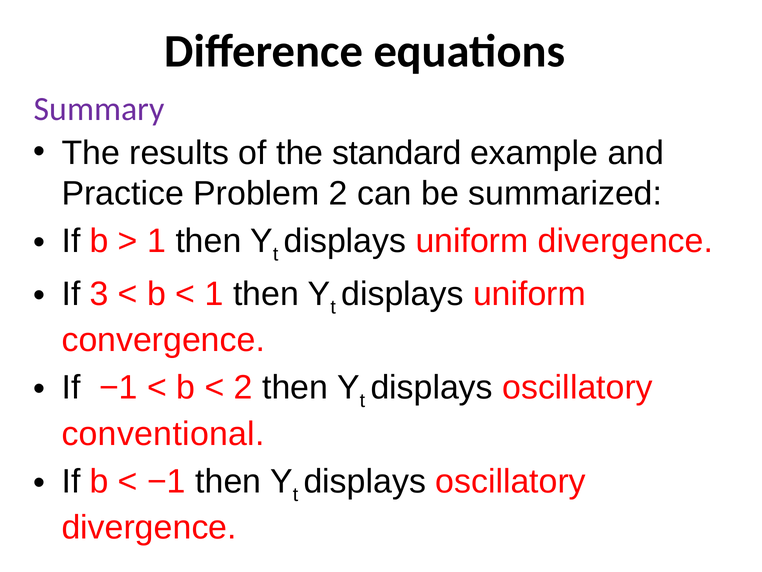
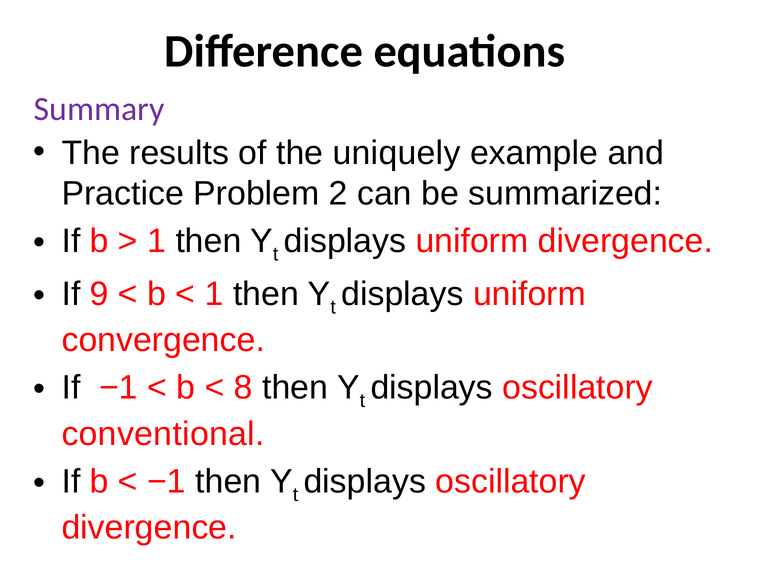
standard: standard -> uniquely (397, 153)
3: 3 -> 9 (99, 294)
2: 2 -> 8 (243, 387)
